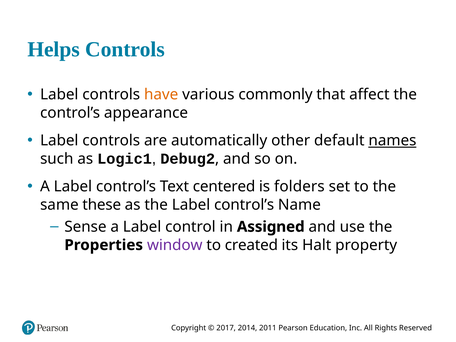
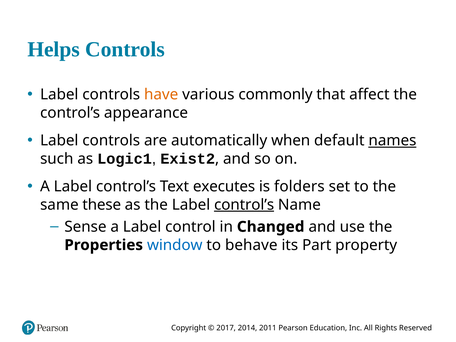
other: other -> when (291, 141)
Debug2: Debug2 -> Exist2 (188, 159)
centered: centered -> executes (224, 187)
control’s underline: none -> present (244, 205)
Assigned: Assigned -> Changed (271, 227)
window colour: purple -> blue (175, 245)
created: created -> behave (251, 245)
Halt: Halt -> Part (317, 245)
